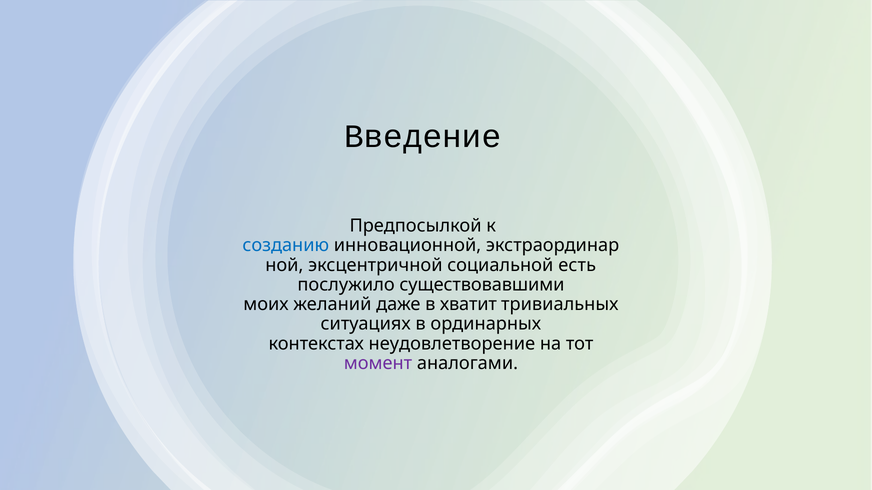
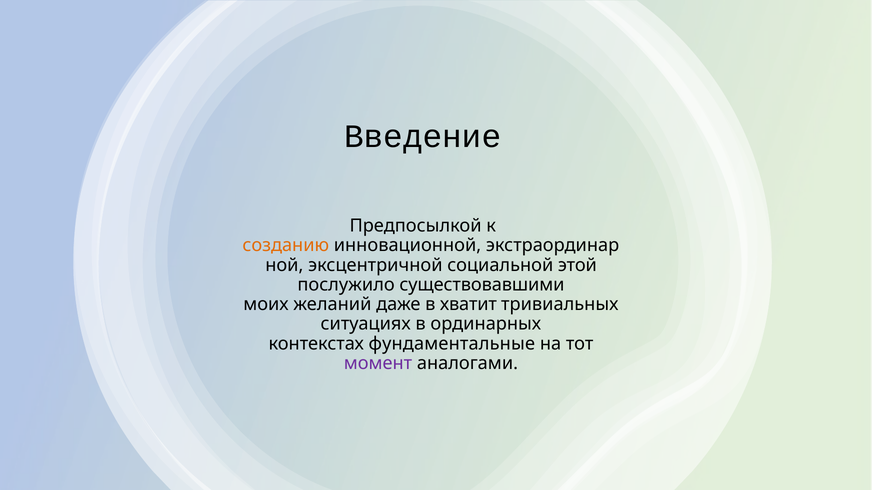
созданию colour: blue -> orange (286, 246)
есть: есть -> этой (577, 265)
неудовлетворение: неудовлетворение -> фундаментальные (452, 344)
